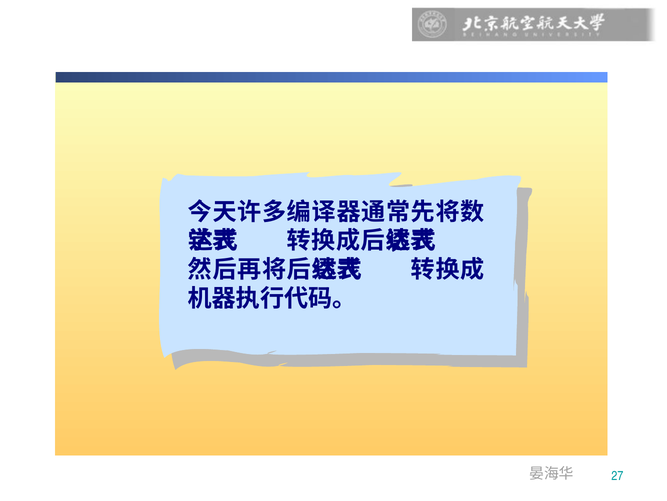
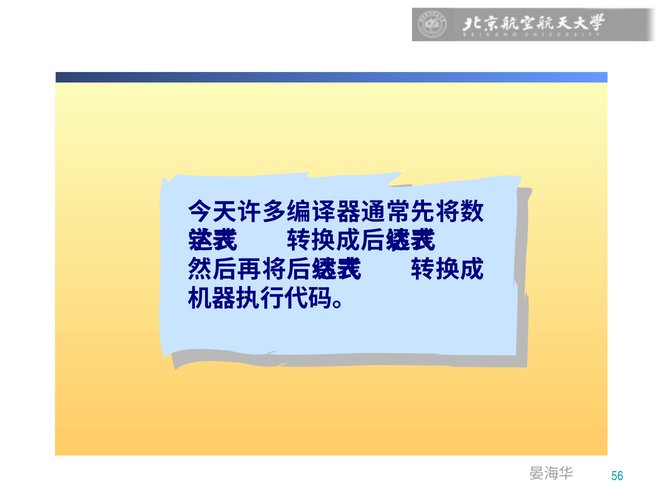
27: 27 -> 56 (617, 475)
